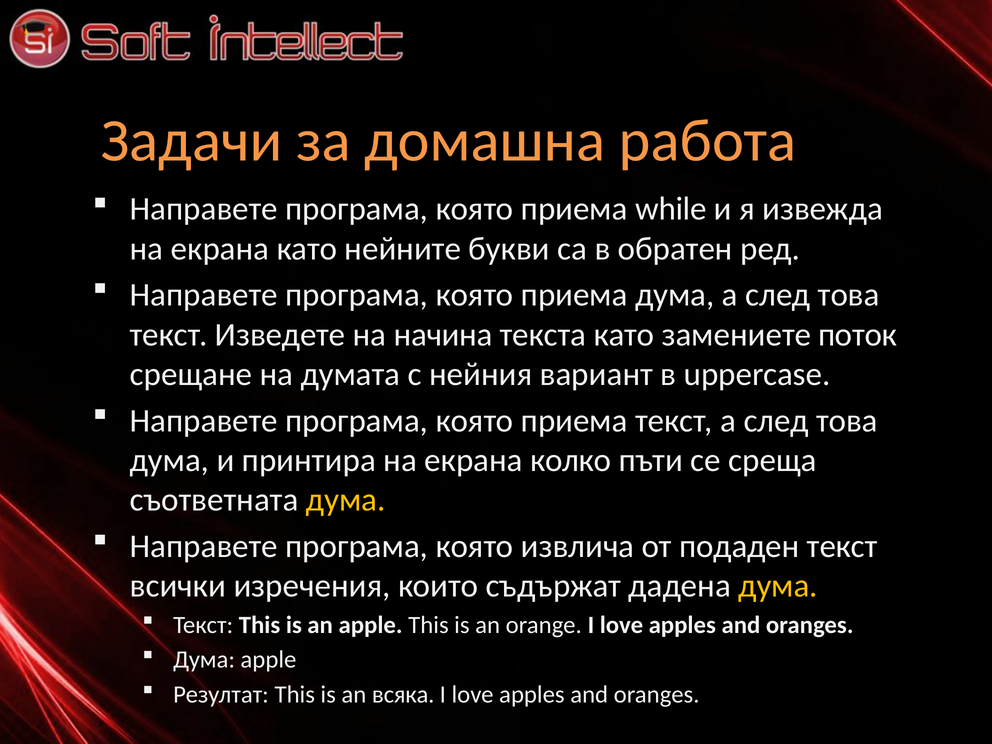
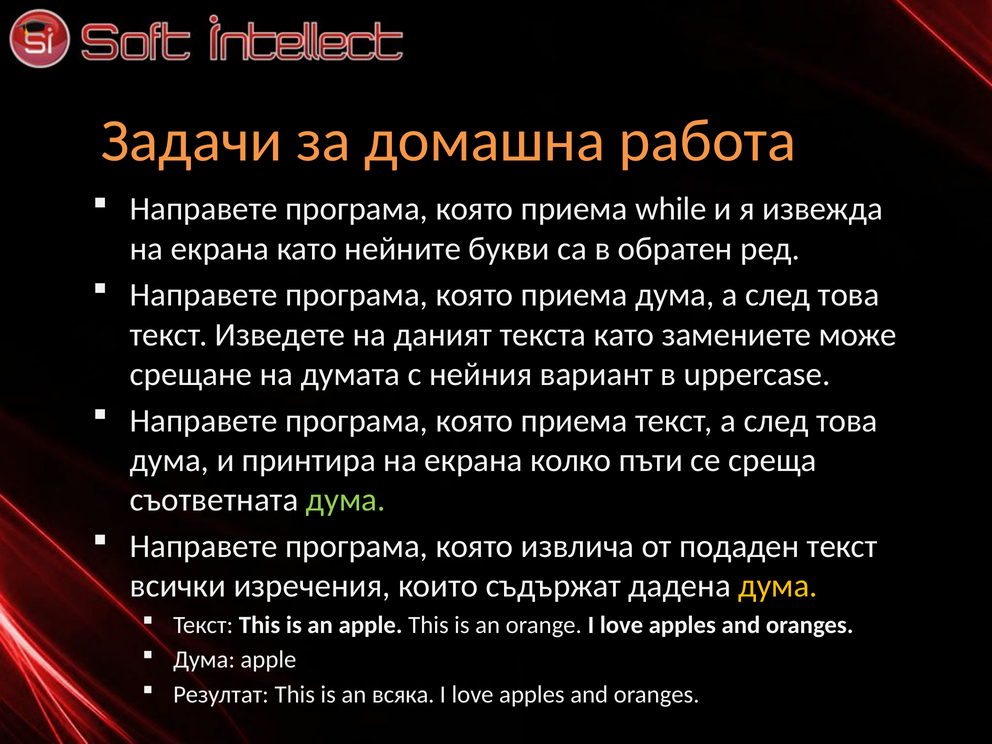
начина: начина -> даният (443, 335)
поток: поток -> може (858, 335)
дума colour: yellow -> light green (346, 500)
